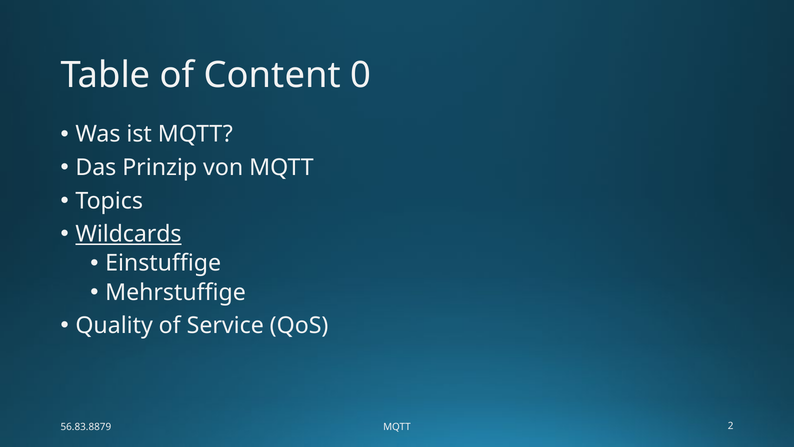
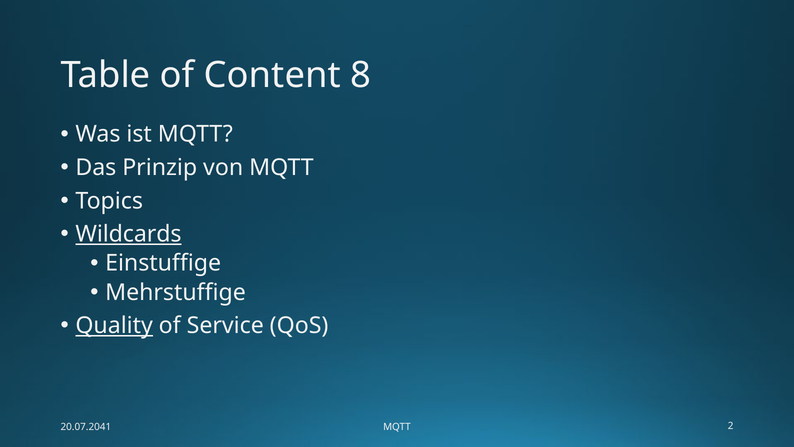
0: 0 -> 8 (361, 75)
Quality underline: none -> present (114, 325)
56.83.8879: 56.83.8879 -> 20.07.2041 (86, 427)
